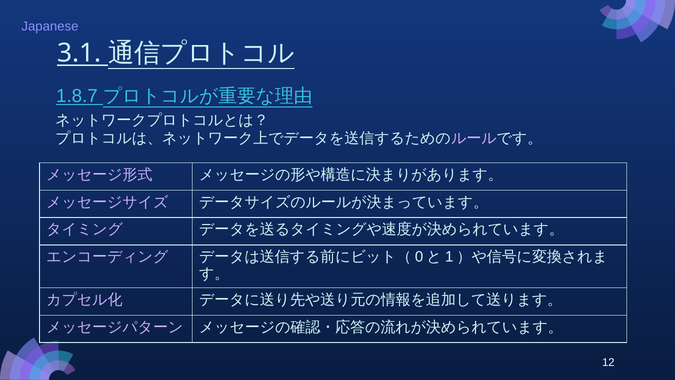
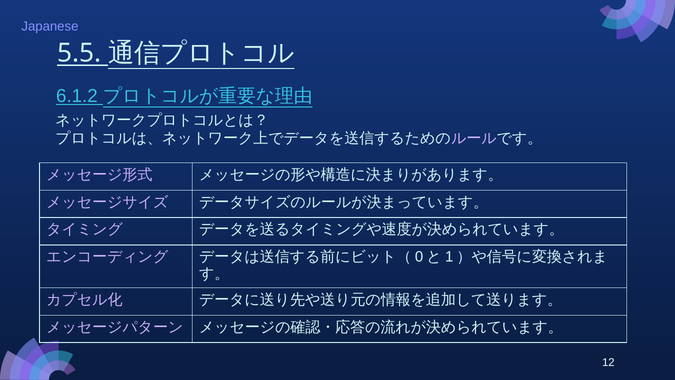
3.1: 3.1 -> 5.5 (79, 53)
1.8.7: 1.8.7 -> 6.1.2 (77, 96)
